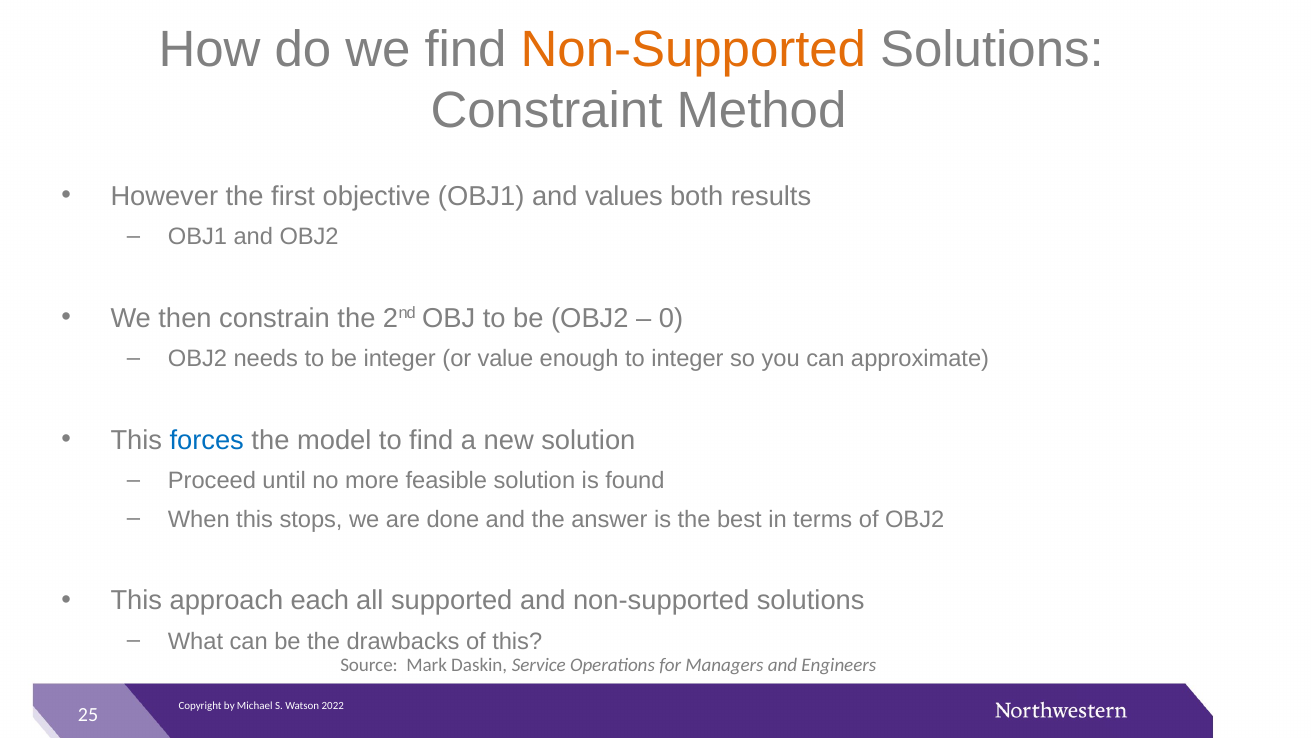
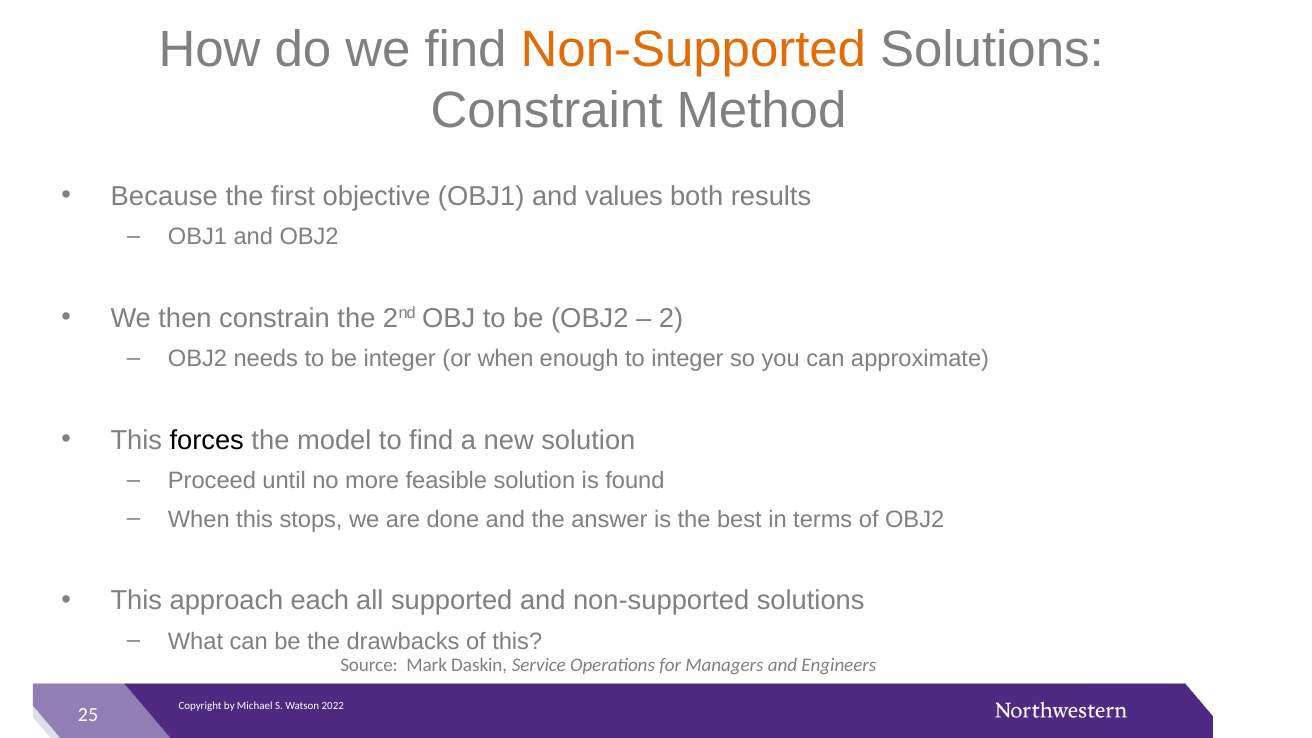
However: However -> Because (164, 196)
0: 0 -> 2 (671, 318)
or value: value -> when (506, 359)
forces colour: blue -> black (207, 440)
